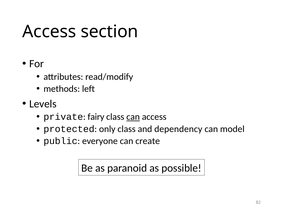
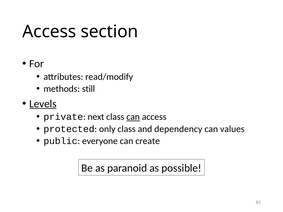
left: left -> still (88, 89)
Levels underline: none -> present (43, 104)
fairy: fairy -> next (96, 117)
model: model -> values (232, 129)
